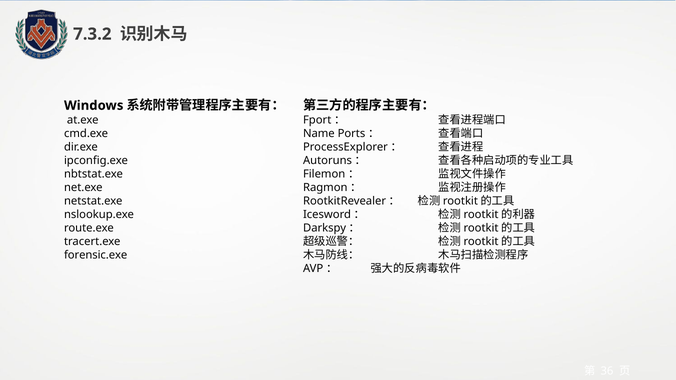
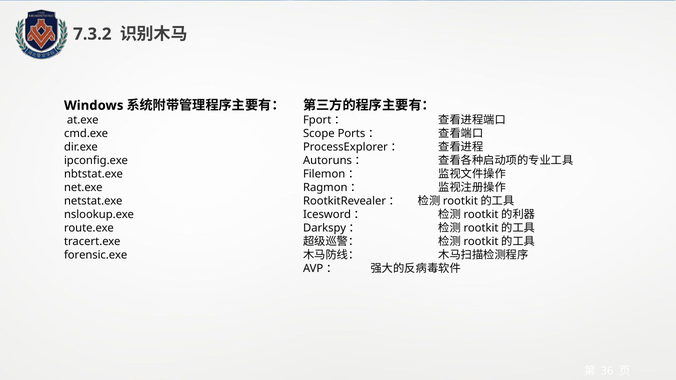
Name: Name -> Scope (319, 134)
